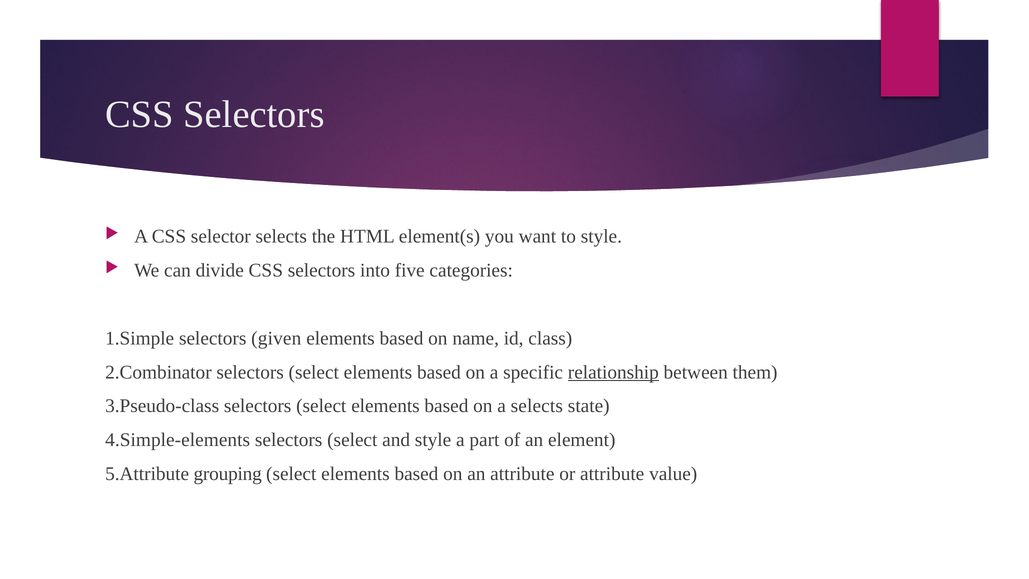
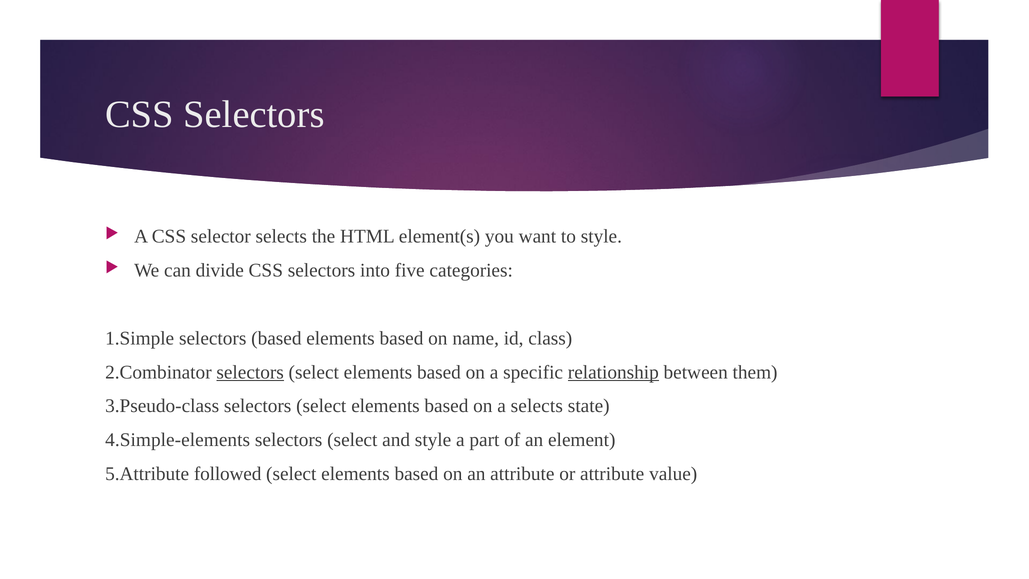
selectors given: given -> based (276, 338)
selectors underline: none -> present (250, 372)
grouping: grouping -> followed (228, 474)
